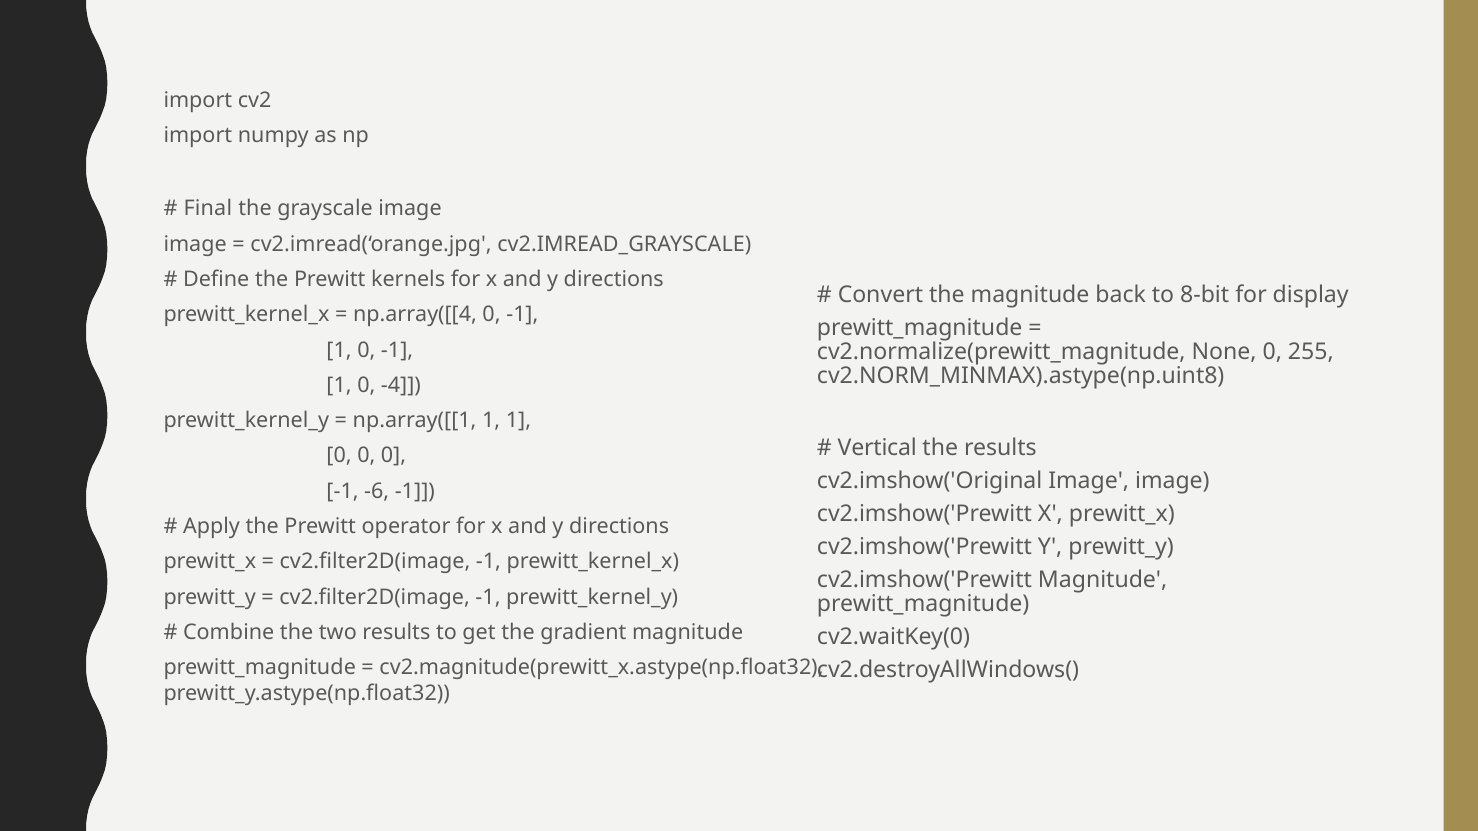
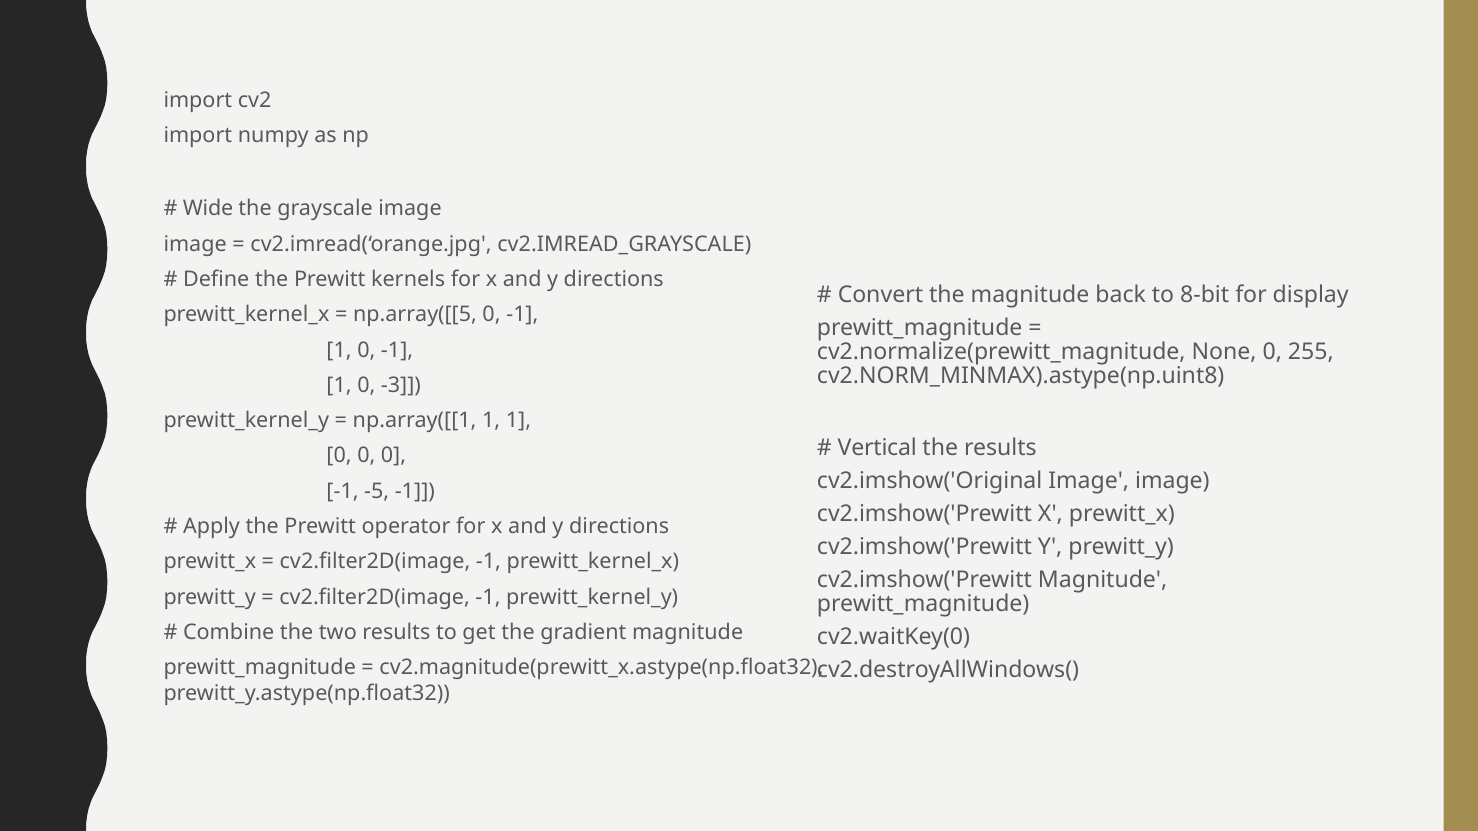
Final: Final -> Wide (208, 209)
np.array([[4: np.array([[4 -> np.array([[5 (415, 315)
-4: -4 -> -3 (401, 385)
-6: -6 -> -5 (377, 491)
